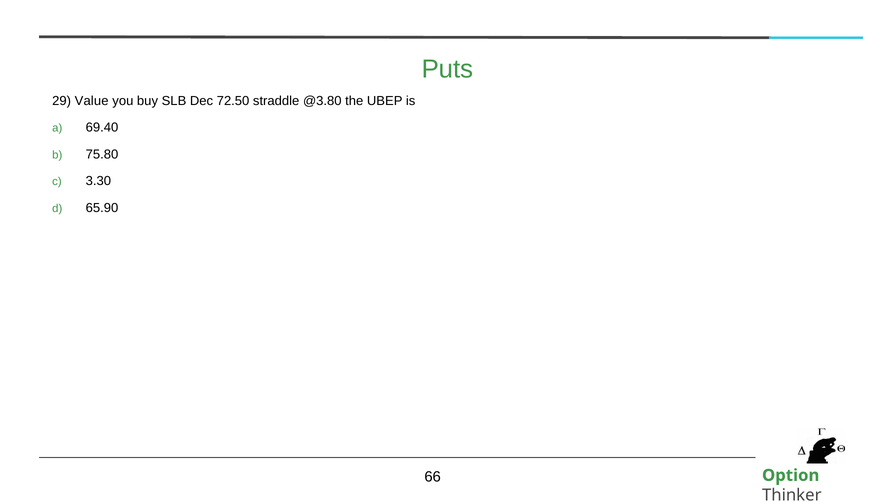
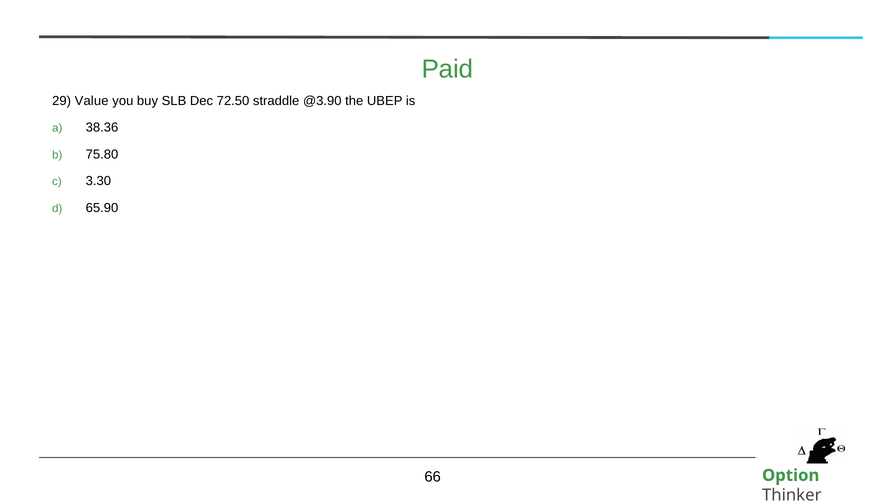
Puts: Puts -> Paid (447, 69)
@3.80: @3.80 -> @3.90 (322, 101)
69.40: 69.40 -> 38.36 (102, 128)
